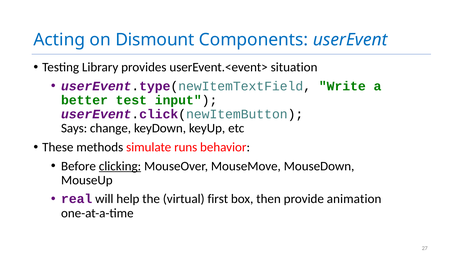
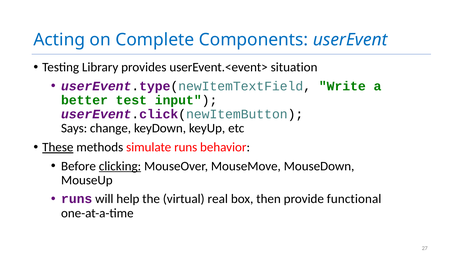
Dismount: Dismount -> Complete (155, 40)
These underline: none -> present (58, 147)
real: real -> runs (77, 199)
first: first -> real (218, 199)
animation: animation -> functional (354, 199)
